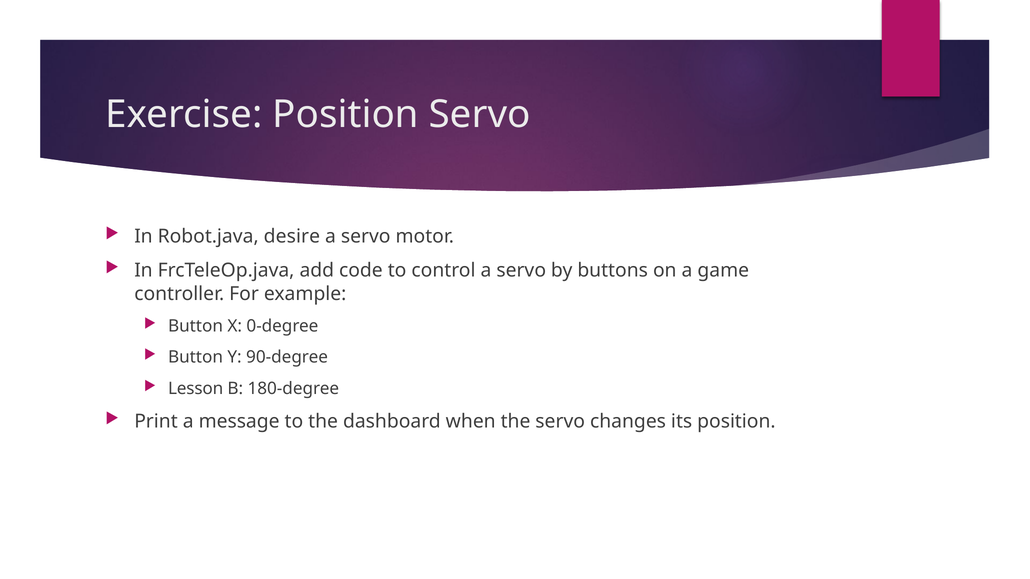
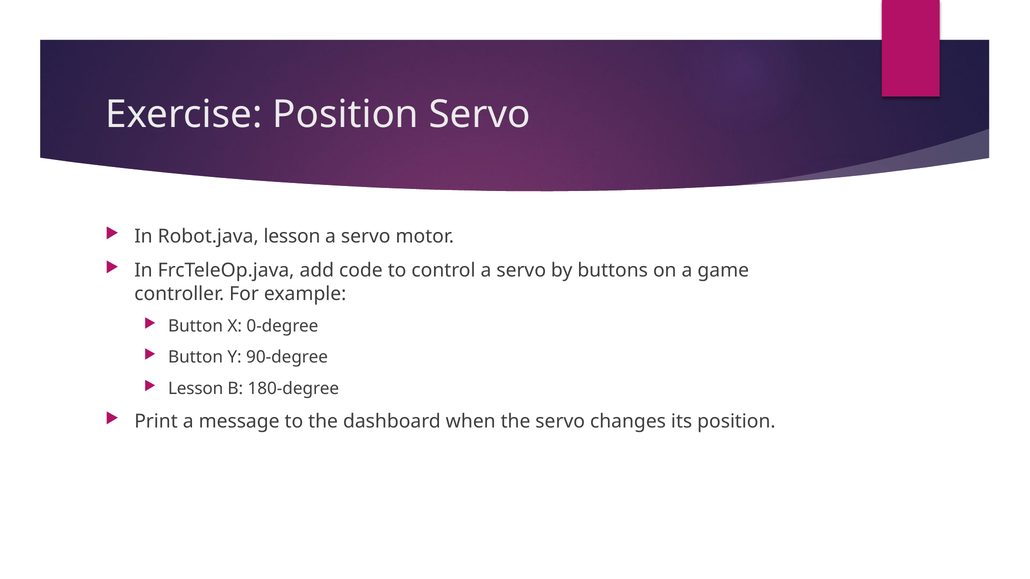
Robot.java desire: desire -> lesson (292, 237)
